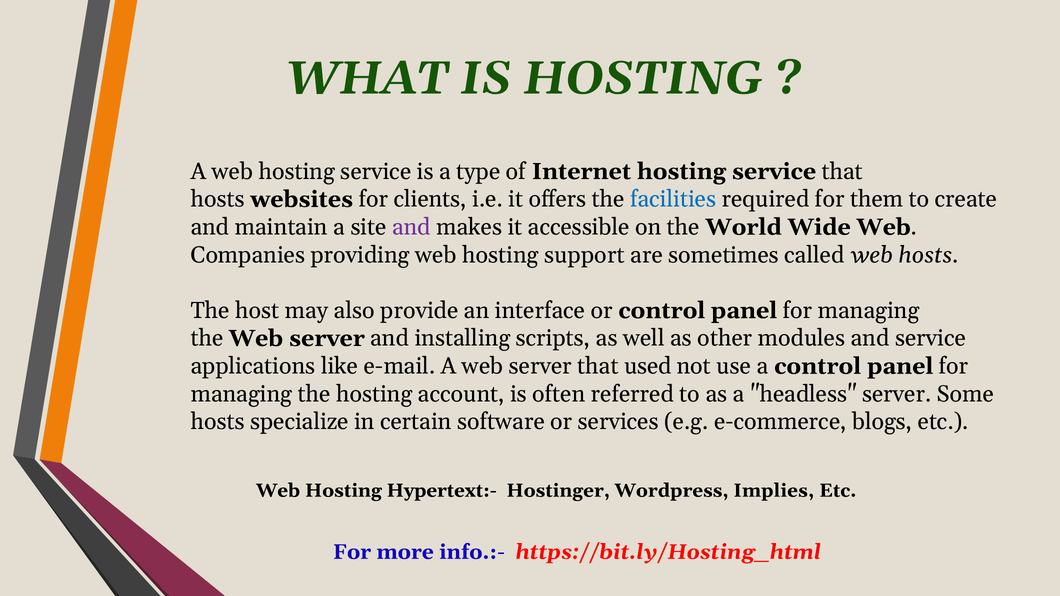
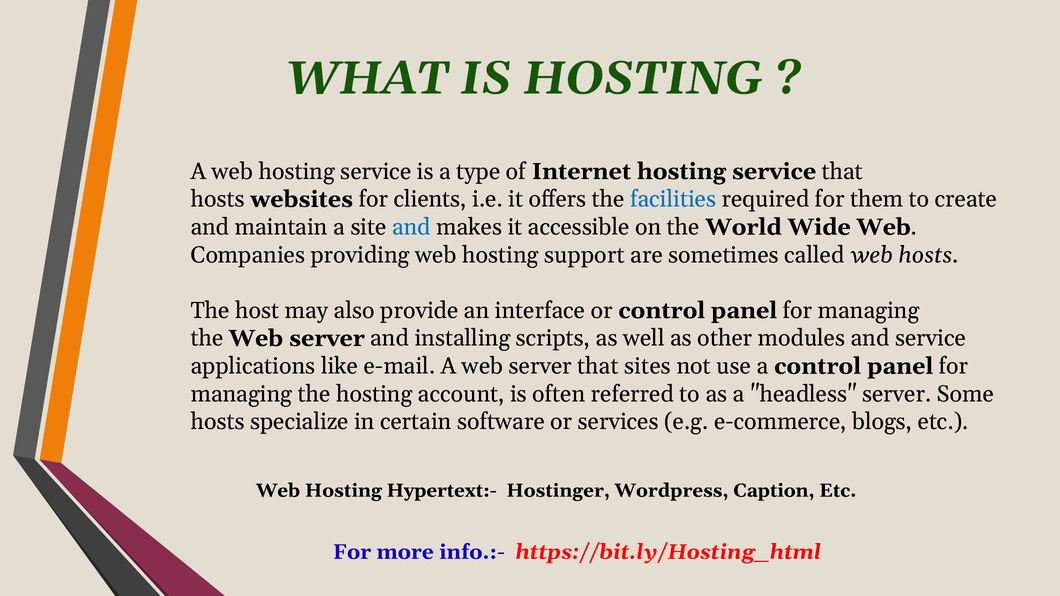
and colour: purple -> blue (411, 227)
used: used -> sites (648, 366)
Implies: Implies -> Caption (774, 491)
